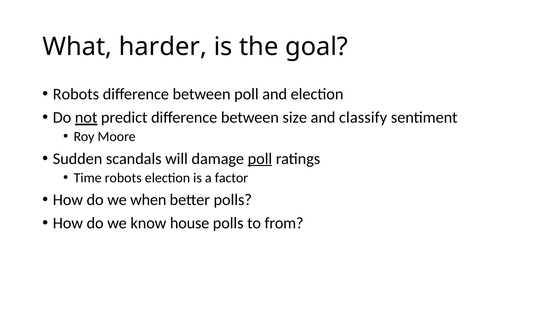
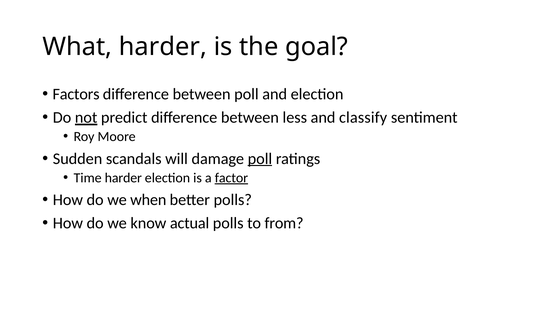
Robots: Robots -> Factors (76, 94)
size: size -> less (295, 117)
Time robots: robots -> harder (123, 178)
factor underline: none -> present (231, 178)
house: house -> actual (190, 223)
